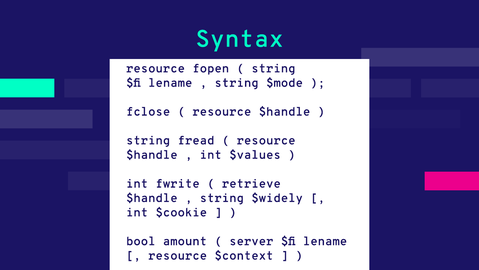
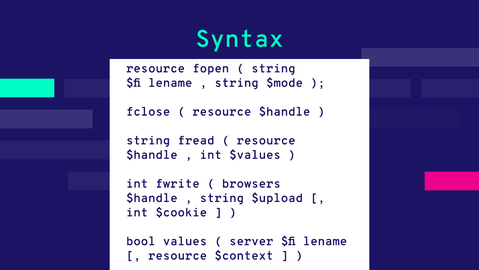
retrieve: retrieve -> browsers (251, 183)
$widely: $widely -> $upload (277, 198)
amount: amount -> values (185, 241)
